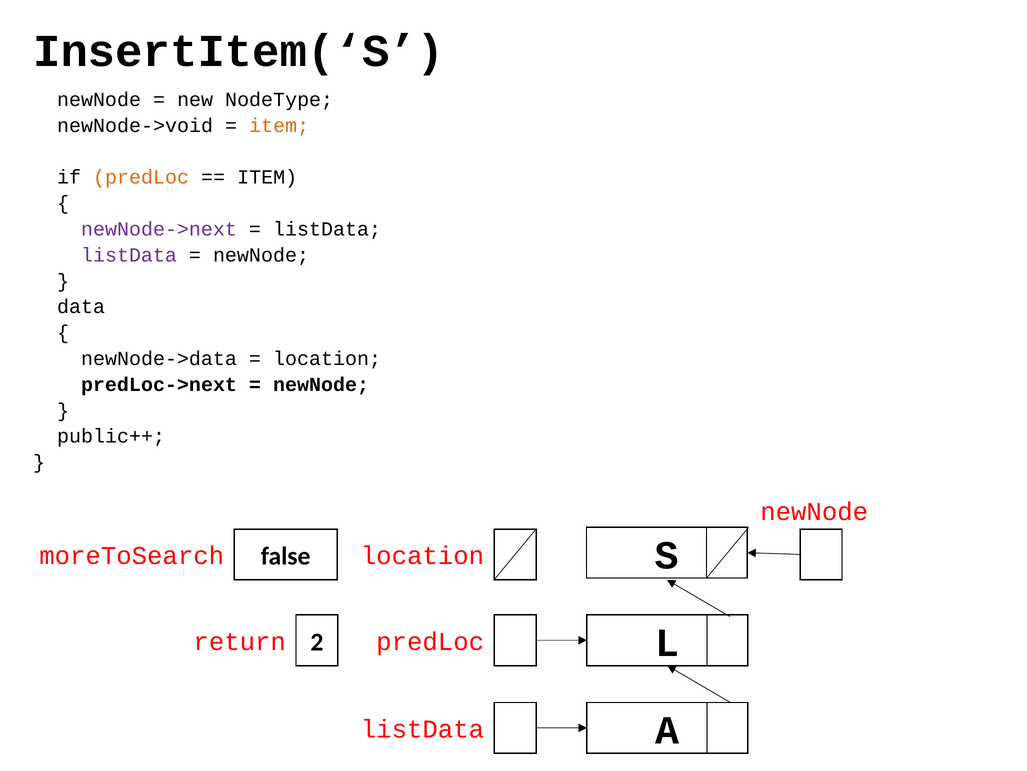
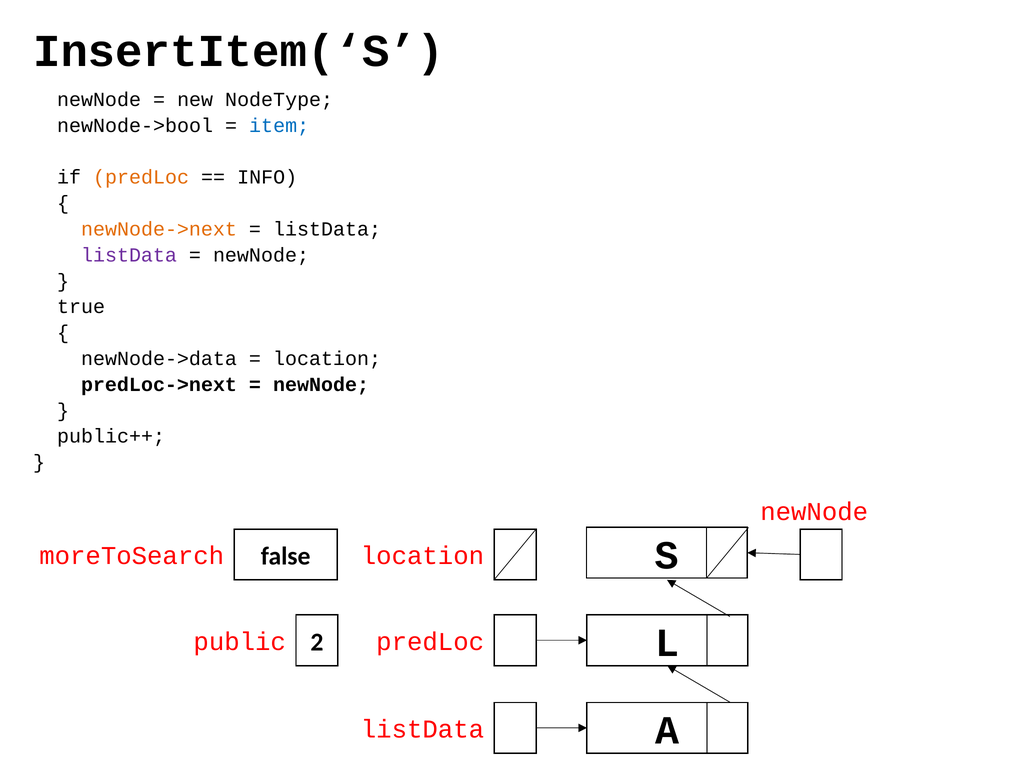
newNode->void: newNode->void -> newNode->bool (135, 125)
item colour: orange -> blue (279, 125)
ITEM: ITEM -> INFO (267, 177)
newNode->next colour: purple -> orange (159, 229)
data: data -> true (81, 307)
return: return -> public (240, 641)
